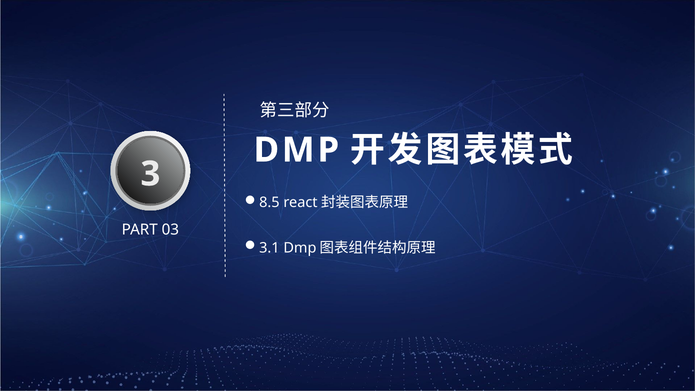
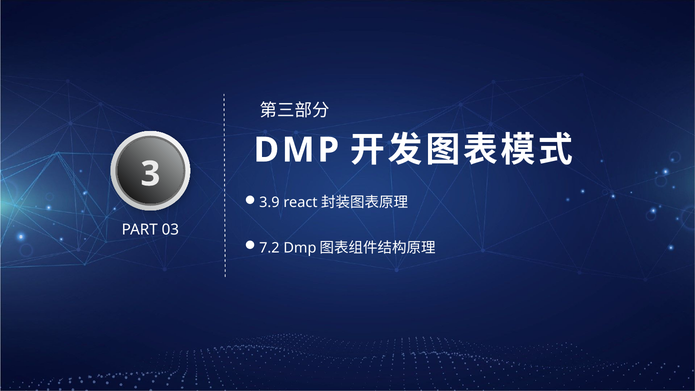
8.5: 8.5 -> 3.9 (269, 203)
3.1: 3.1 -> 7.2 (269, 248)
